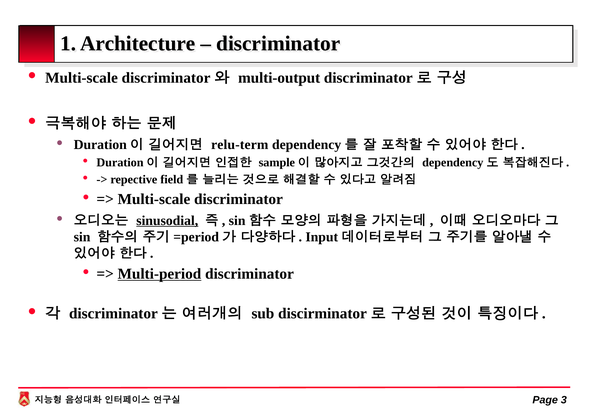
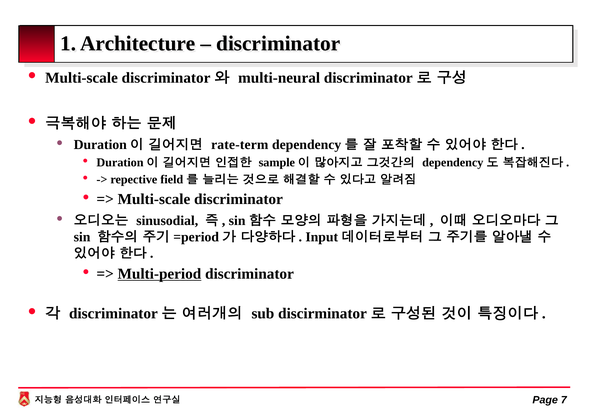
multi-output: multi-output -> multi-neural (279, 78)
relu-term: relu-term -> rate-term (240, 145)
sinusodial underline: present -> none (167, 221)
3: 3 -> 7 (564, 400)
